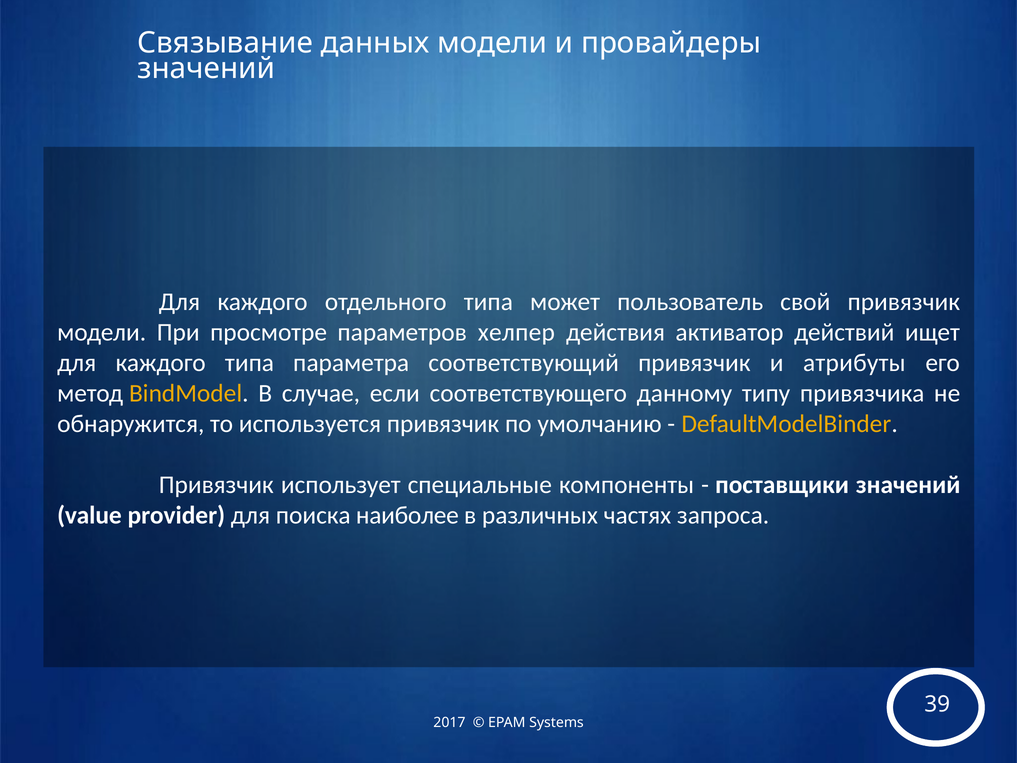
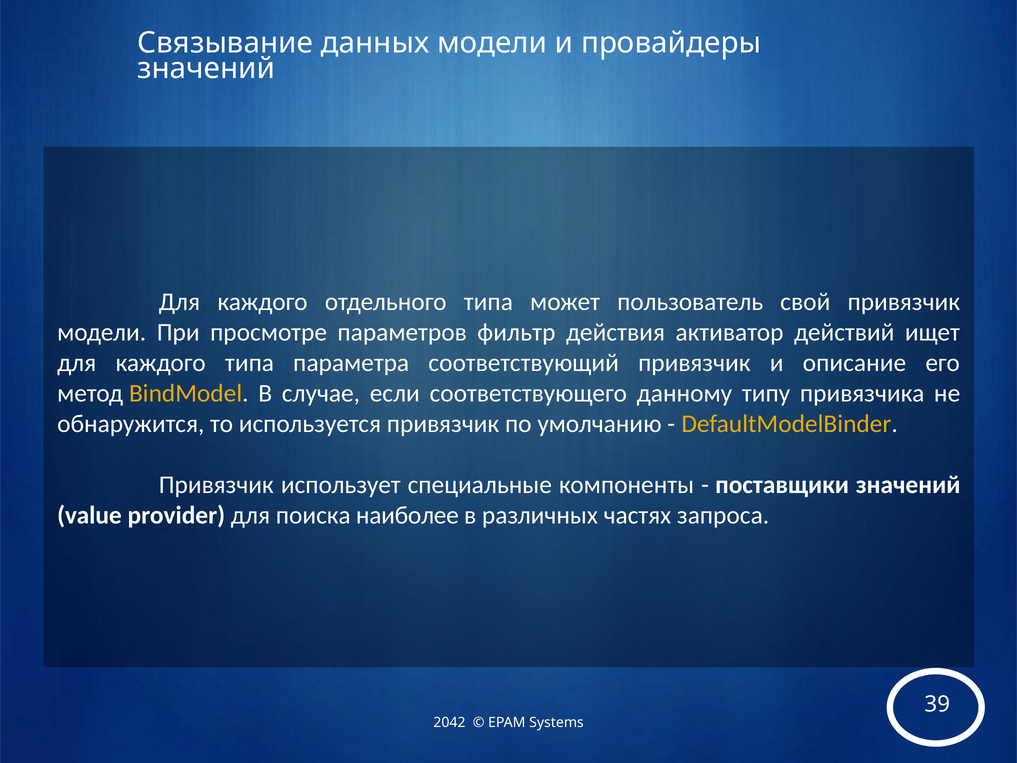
хелпер: хелпер -> фильтр (516, 332)
атрибуты: атрибуты -> описание (854, 363)
2017: 2017 -> 2042 (449, 722)
